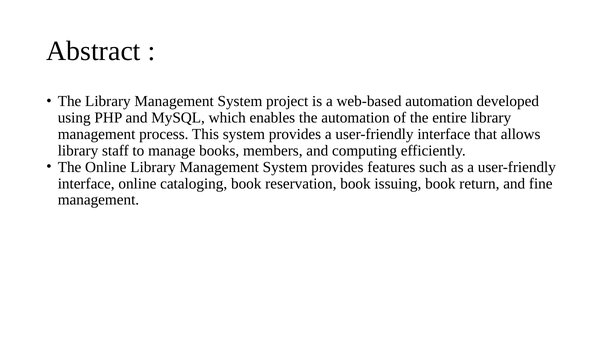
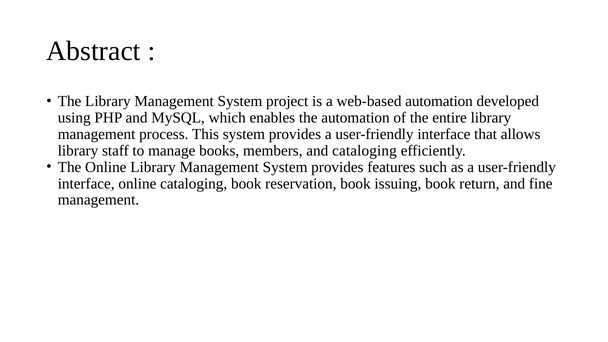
and computing: computing -> cataloging (364, 151)
